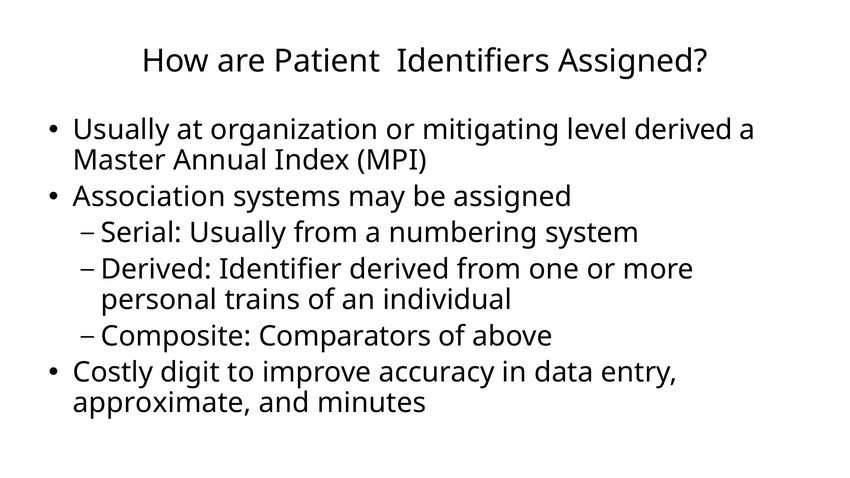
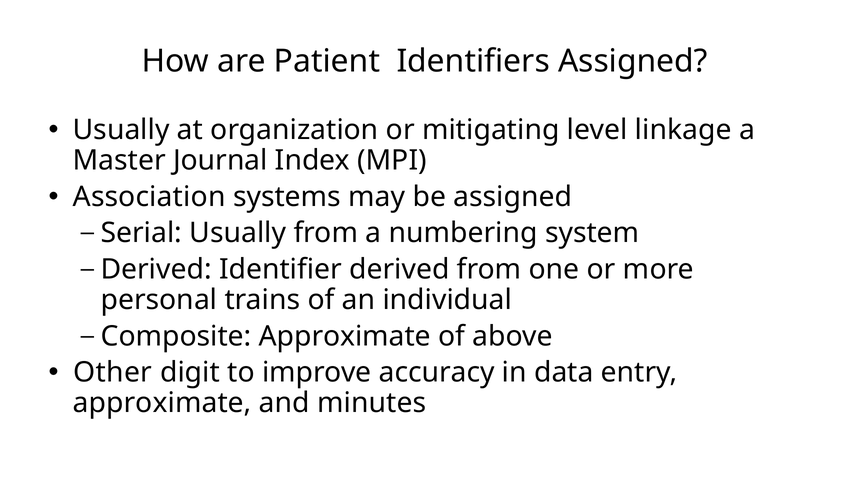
level derived: derived -> linkage (683, 130)
Annual: Annual -> Journal (220, 161)
Composite Comparators: Comparators -> Approximate (345, 336)
Costly: Costly -> Other (113, 373)
